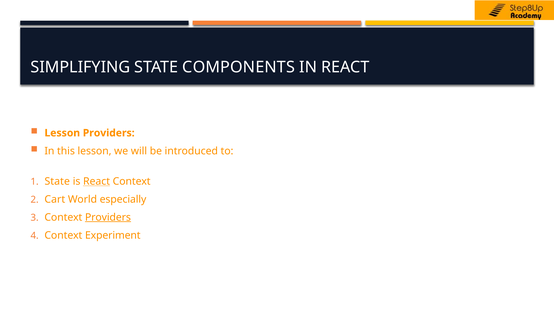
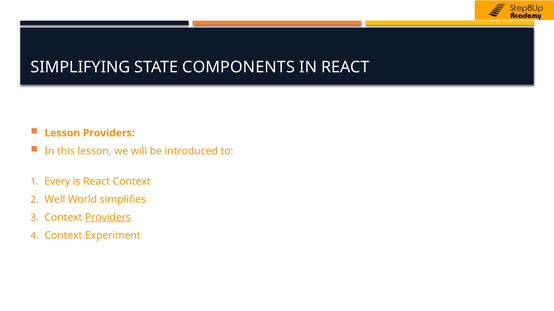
State: State -> Every (57, 182)
React underline: present -> none (97, 182)
Cart: Cart -> Well (55, 200)
especially: especially -> simplifies (123, 200)
